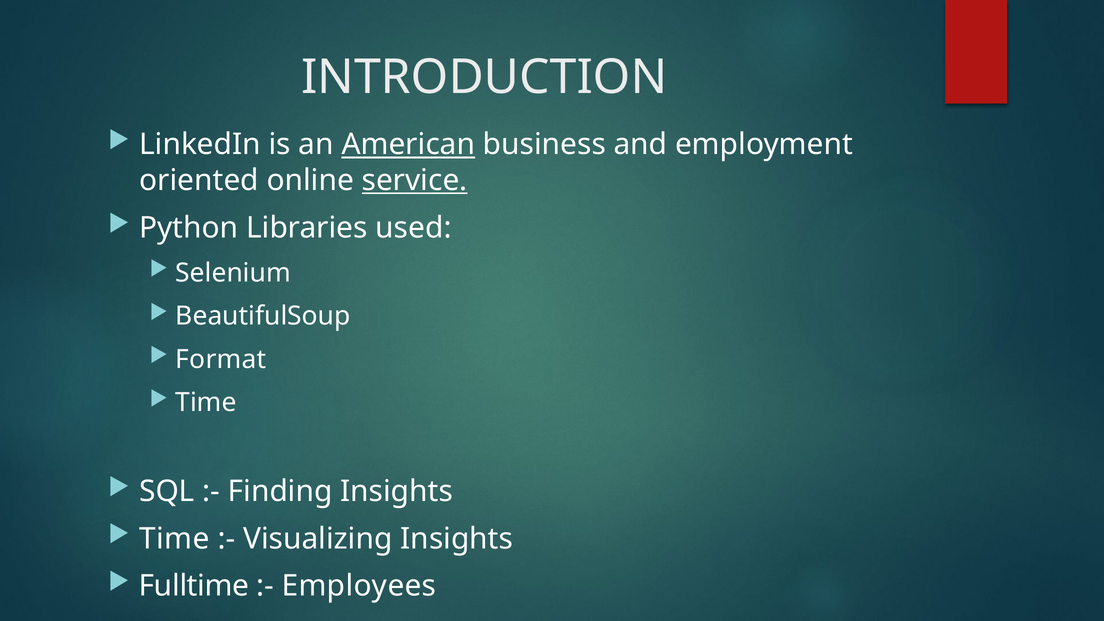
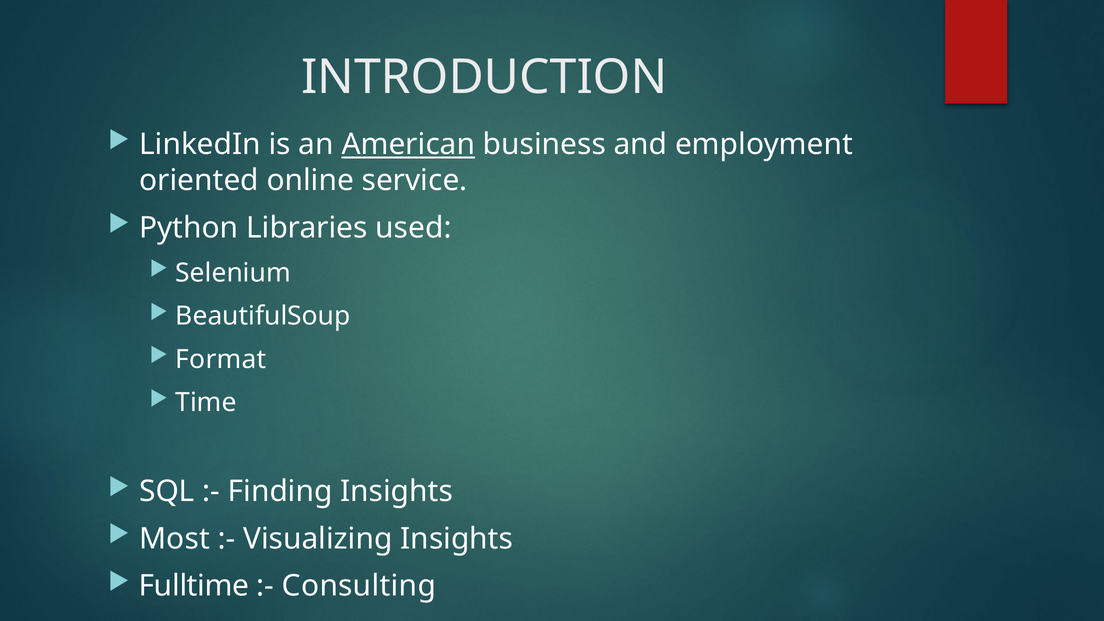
service underline: present -> none (415, 180)
Time: Time -> Most (175, 539)
Employees: Employees -> Consulting (359, 586)
